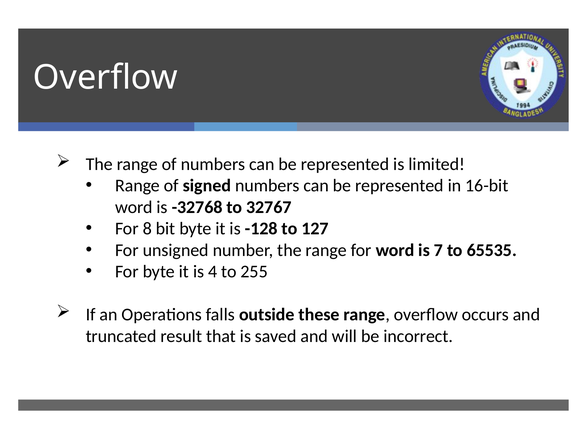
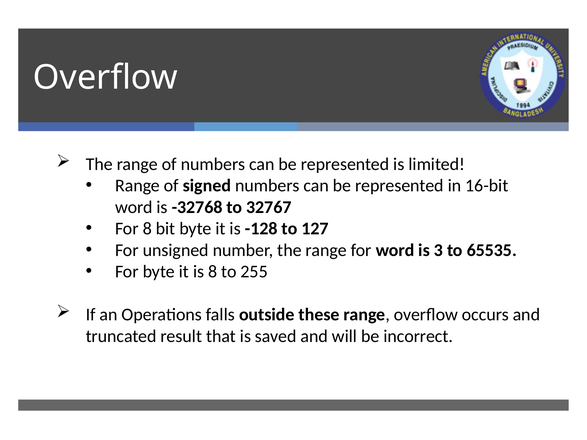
7: 7 -> 3 (438, 250)
is 4: 4 -> 8 (213, 272)
